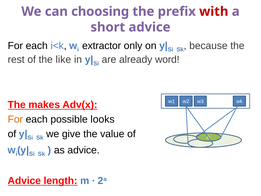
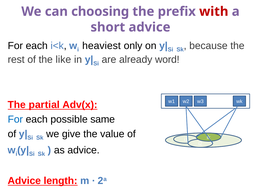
extractor: extractor -> heaviest (102, 46)
makes: makes -> partial (44, 105)
For colour: orange -> blue (15, 119)
looks: looks -> same (103, 119)
